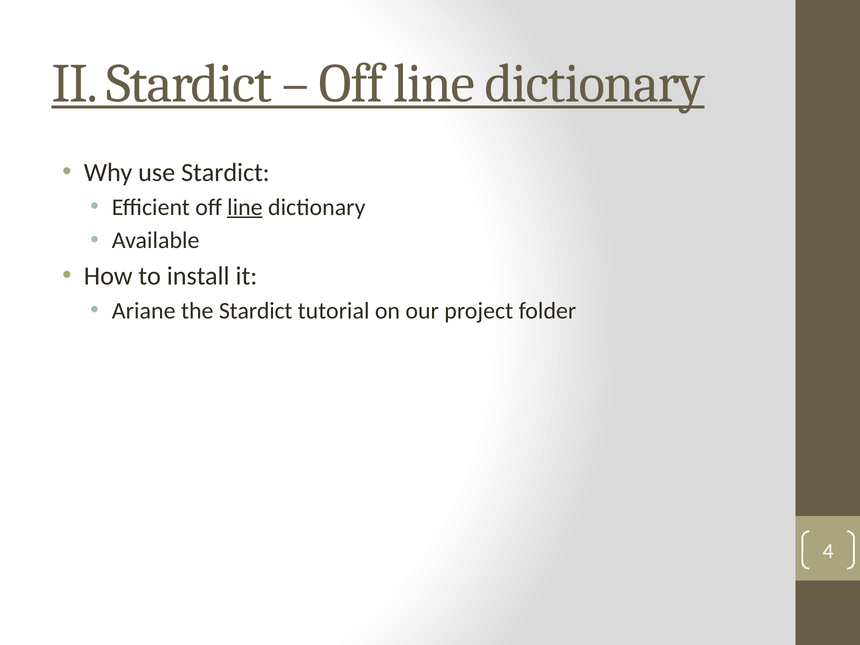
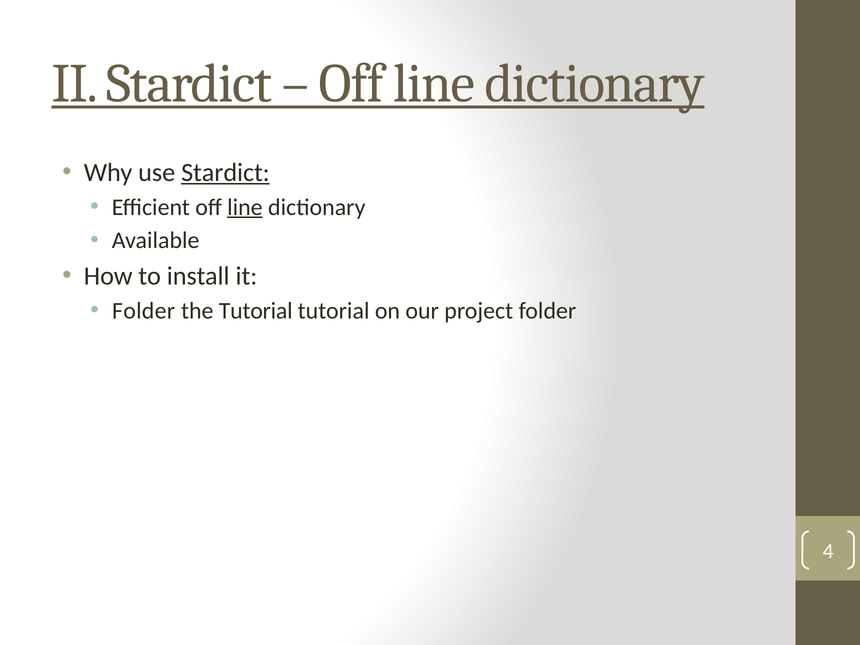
Stardict underline: none -> present (225, 172)
Ariane: Ariane -> Folder (144, 311)
the Stardict: Stardict -> Tutorial (256, 311)
